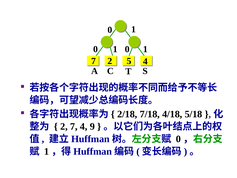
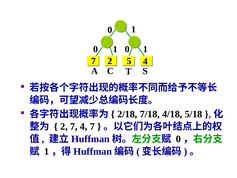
4 9: 9 -> 7 (92, 126)
